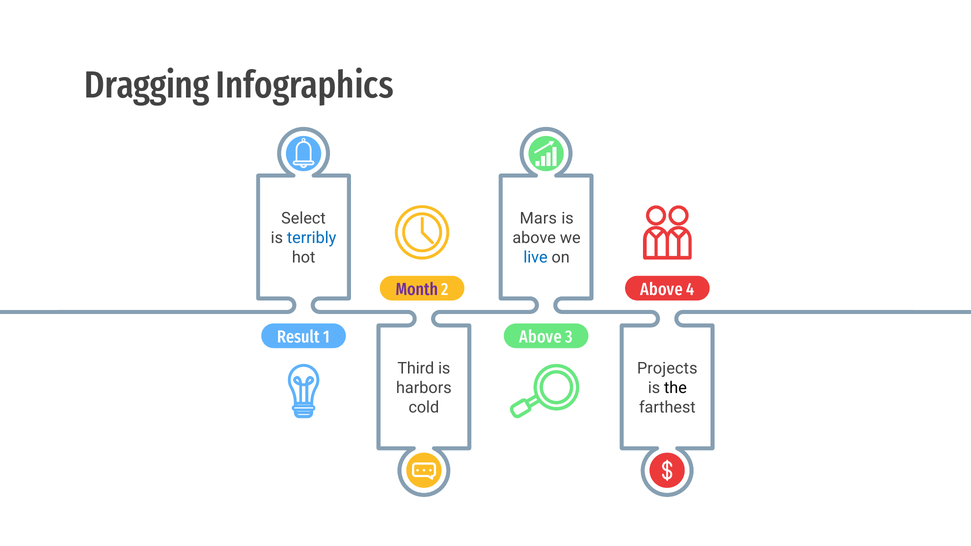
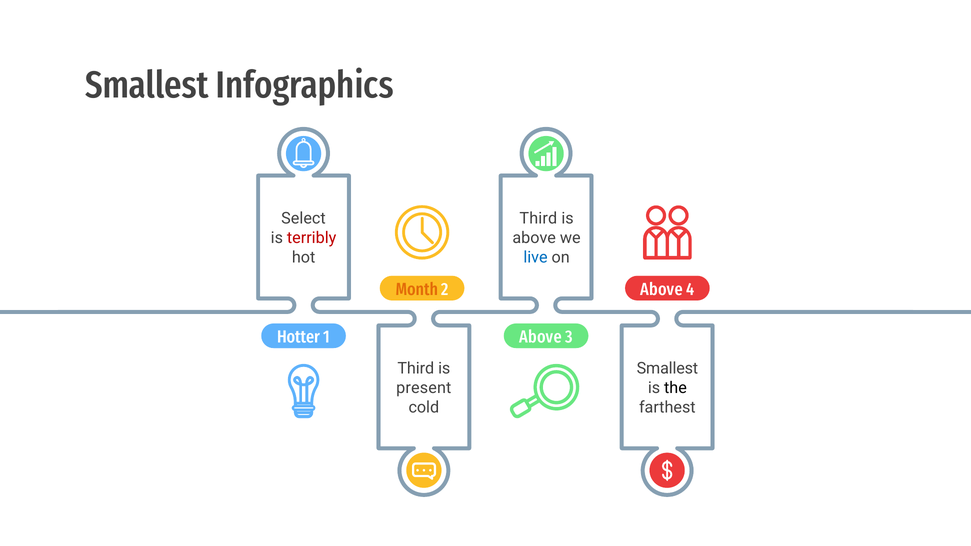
Dragging: Dragging -> Smallest (147, 85)
Mars: Mars -> Third (538, 219)
terribly colour: blue -> red (312, 238)
Month colour: purple -> orange (417, 289)
Result: Result -> Hotter (299, 337)
Projects: Projects -> Smallest (667, 368)
harbors: harbors -> present (424, 388)
